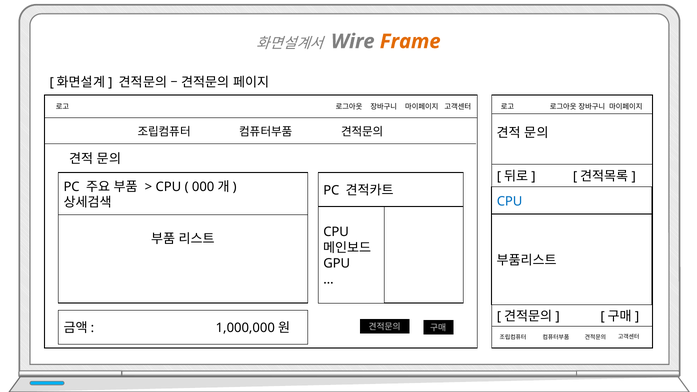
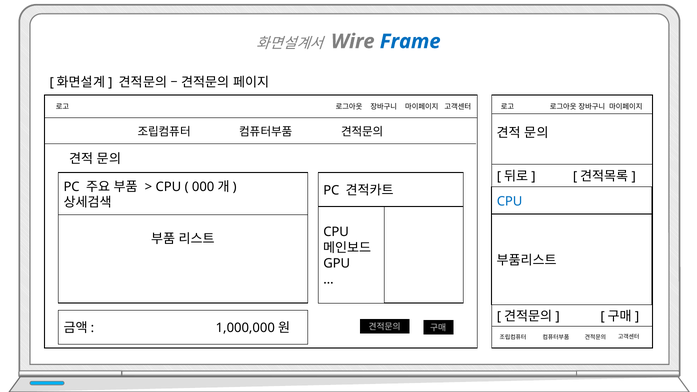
Frame colour: orange -> blue (410, 41)
